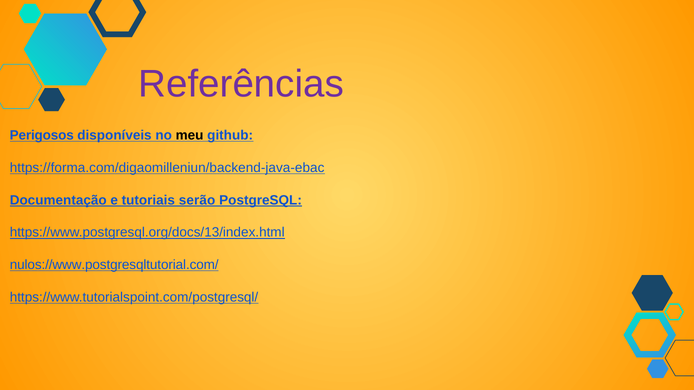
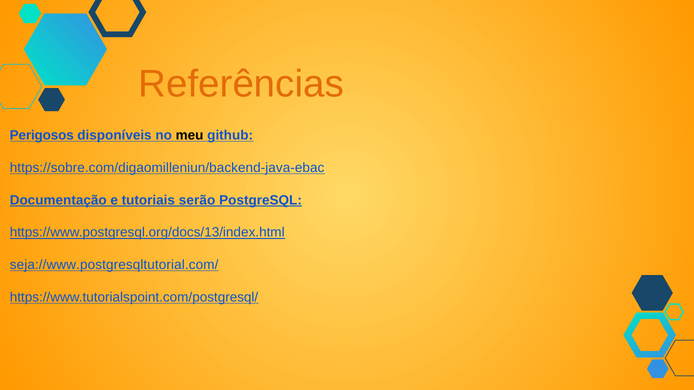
Referências colour: purple -> orange (241, 84)
https://forma.com/digaomilleniun/backend-java-ebac: https://forma.com/digaomilleniun/backend-java-ebac -> https://sobre.com/digaomilleniun/backend-java-ebac (167, 168)
nulos://www.postgresqltutorial.com/: nulos://www.postgresqltutorial.com/ -> seja://www.postgresqltutorial.com/ (114, 265)
